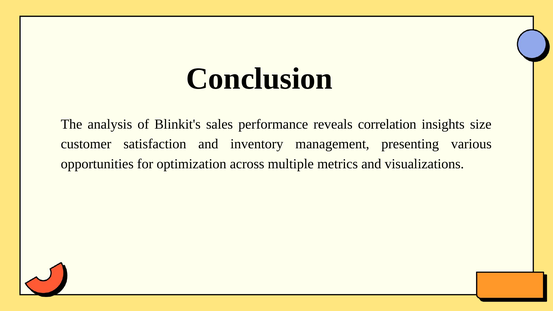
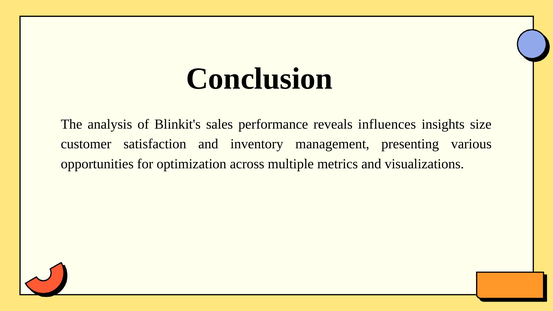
correlation: correlation -> influences (387, 124)
